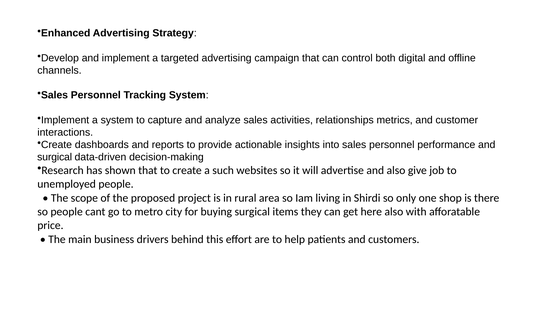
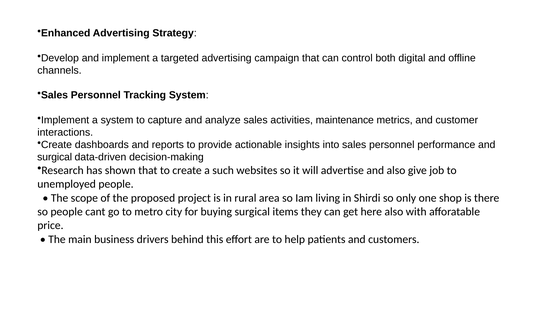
relationships: relationships -> maintenance (345, 120)
